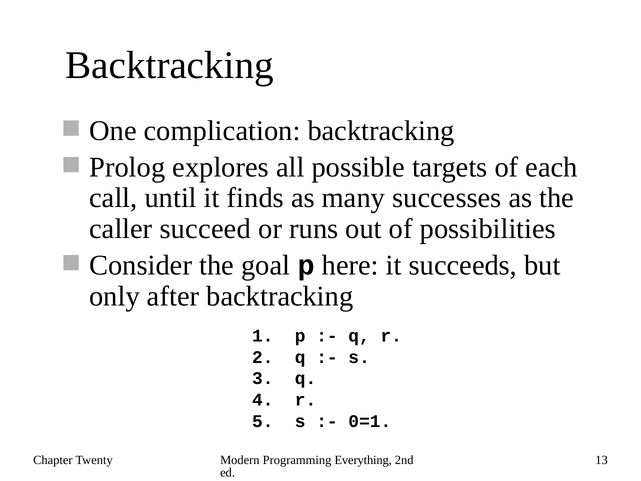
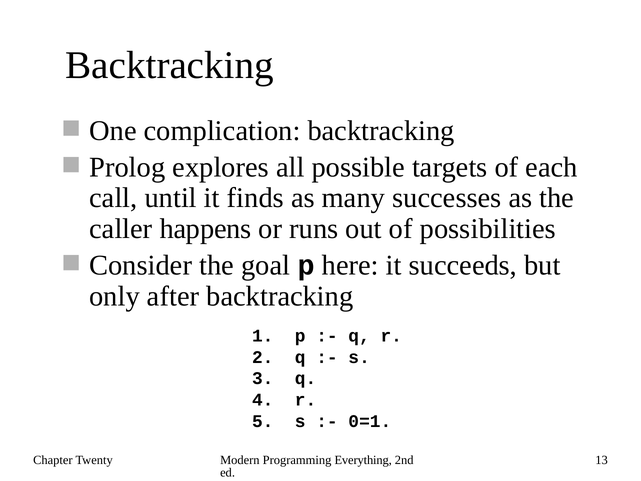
succeed: succeed -> happens (206, 229)
